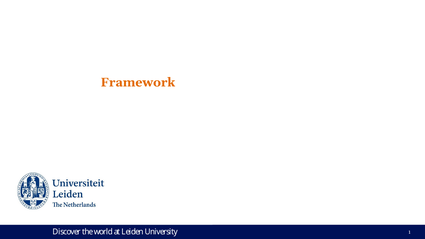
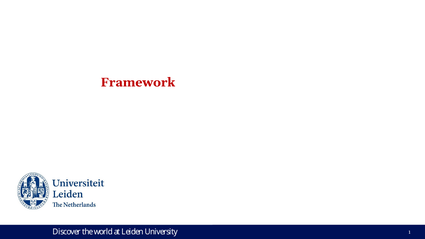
Framework colour: orange -> red (138, 82)
